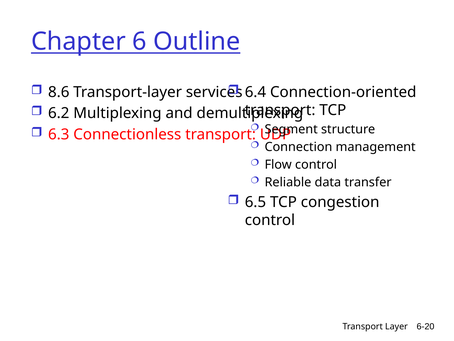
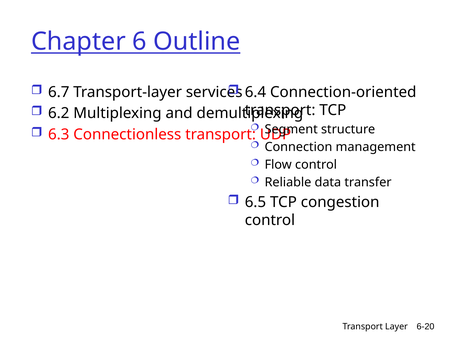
8.6: 8.6 -> 6.7 (59, 92)
